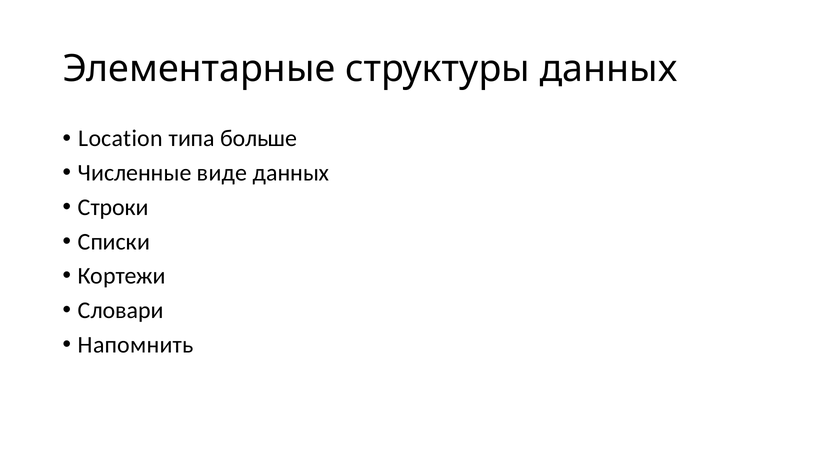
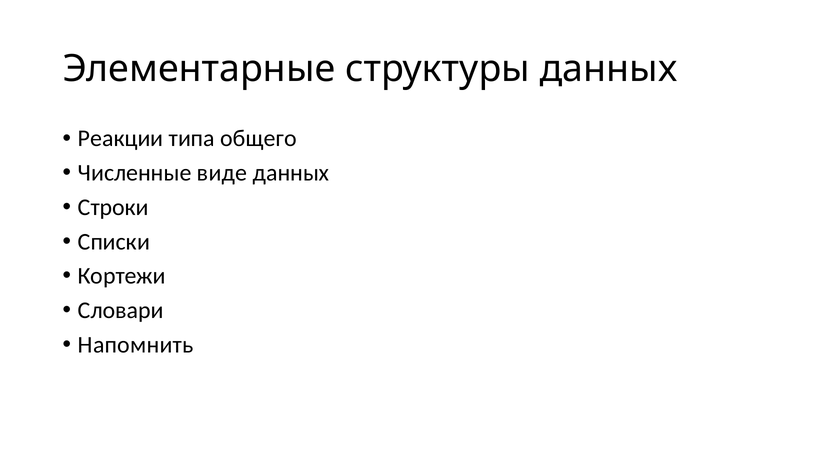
Location: Location -> Реакции (121, 139)
больше: больше -> общего (258, 139)
